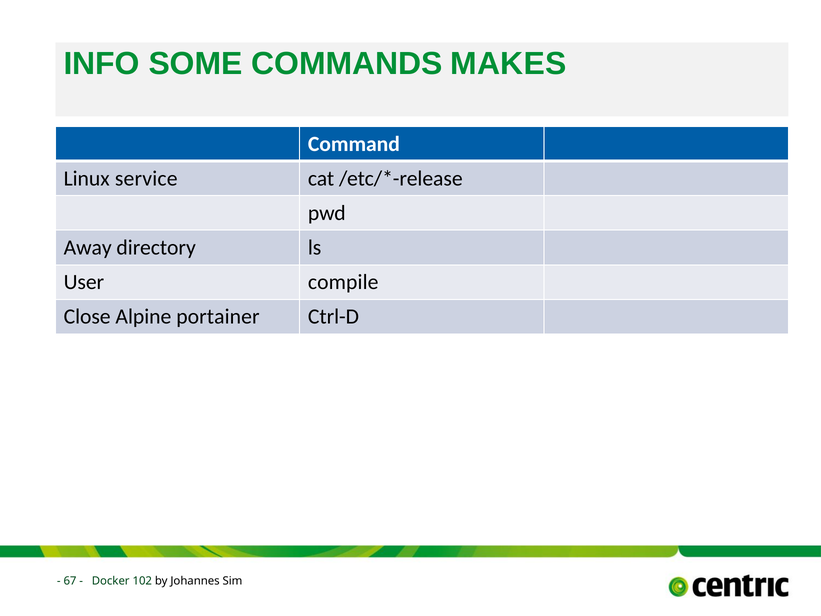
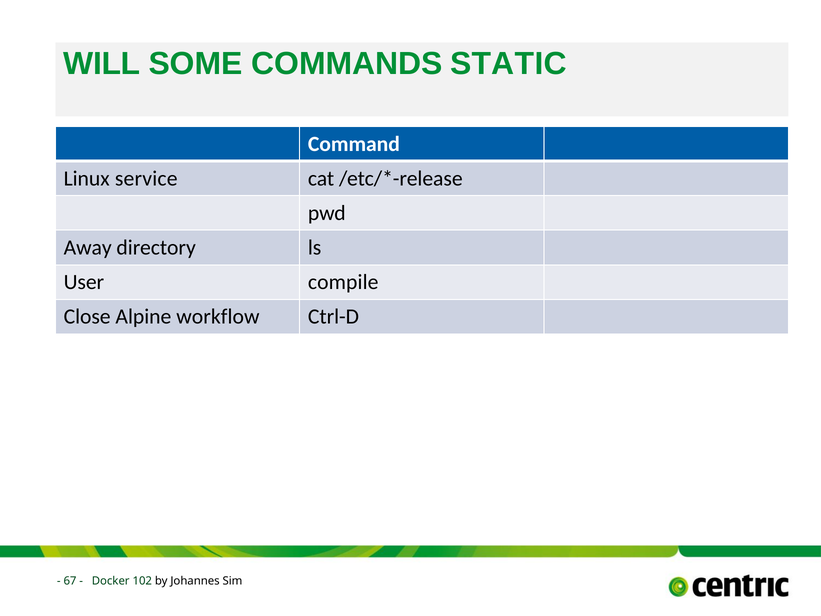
INFO: INFO -> WILL (102, 64)
MAKES: MAKES -> STATIC (508, 64)
portainer: portainer -> workflow (218, 317)
